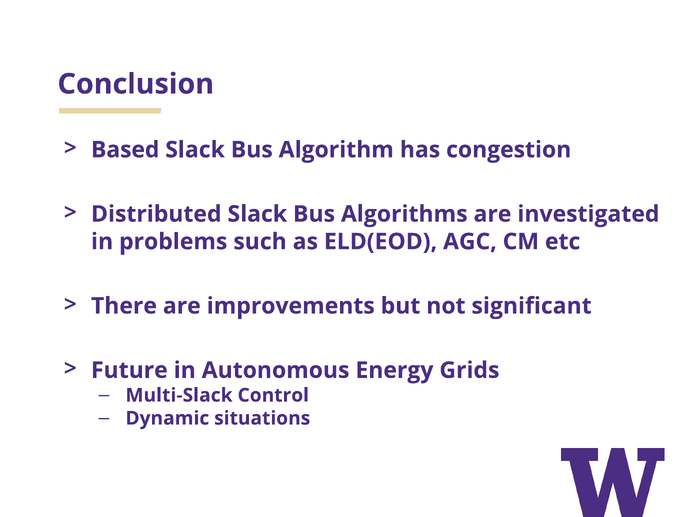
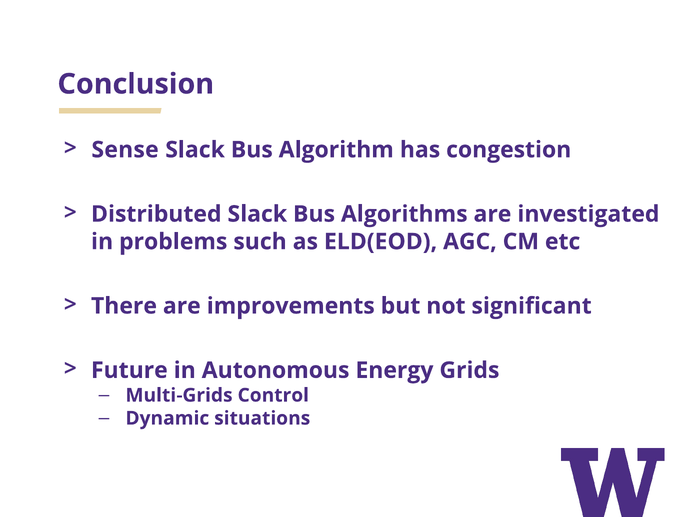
Based: Based -> Sense (125, 150)
Multi-Slack: Multi-Slack -> Multi-Grids (179, 395)
